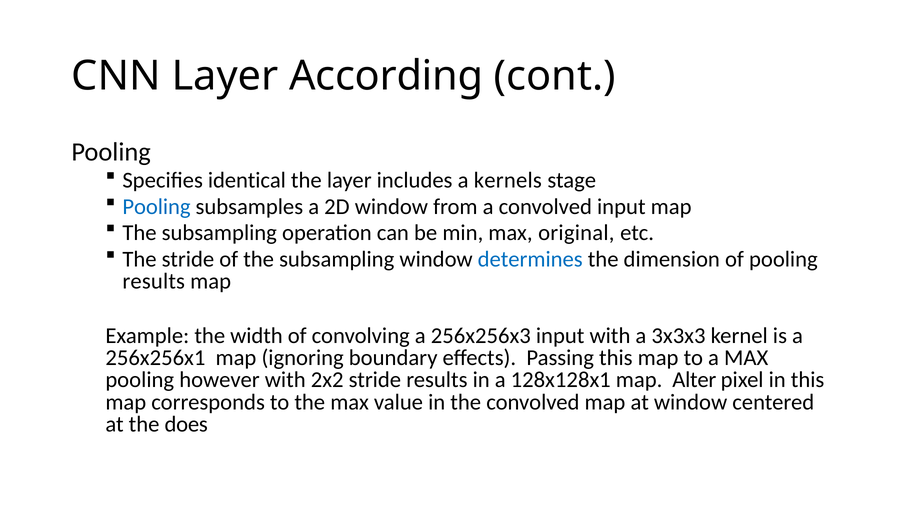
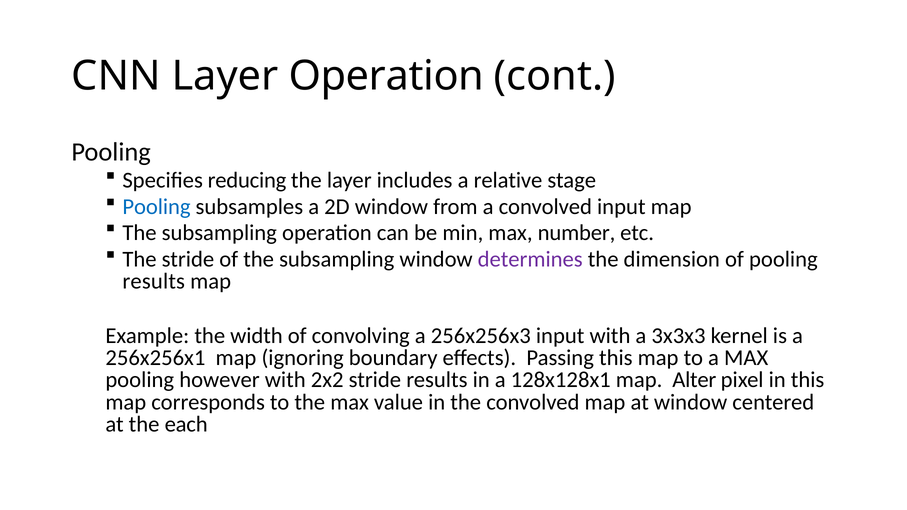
Layer According: According -> Operation (386, 76)
identical: identical -> reducing (247, 180)
kernels: kernels -> relative (508, 180)
original: original -> number (577, 233)
determines colour: blue -> purple (530, 259)
does: does -> each (186, 424)
